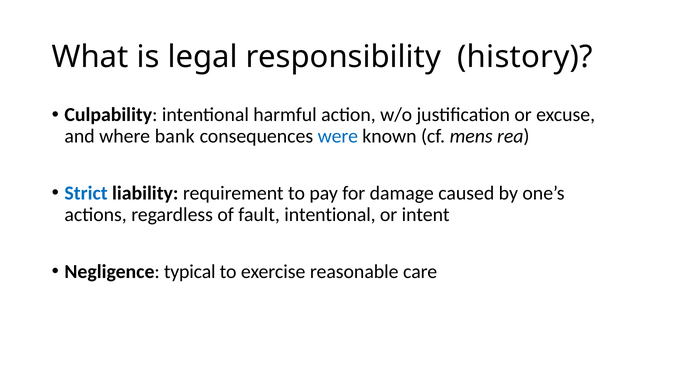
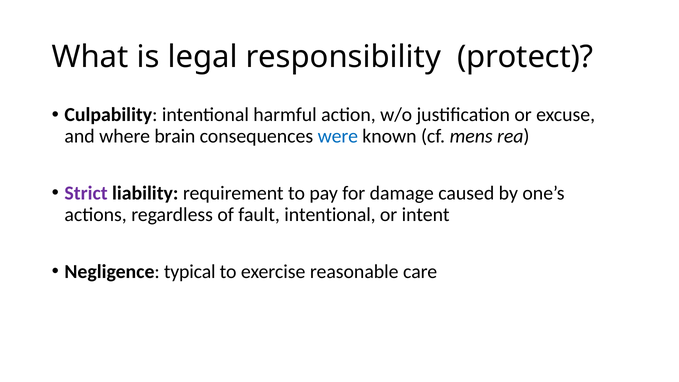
history: history -> protect (525, 57)
bank: bank -> brain (175, 136)
Strict colour: blue -> purple (86, 193)
